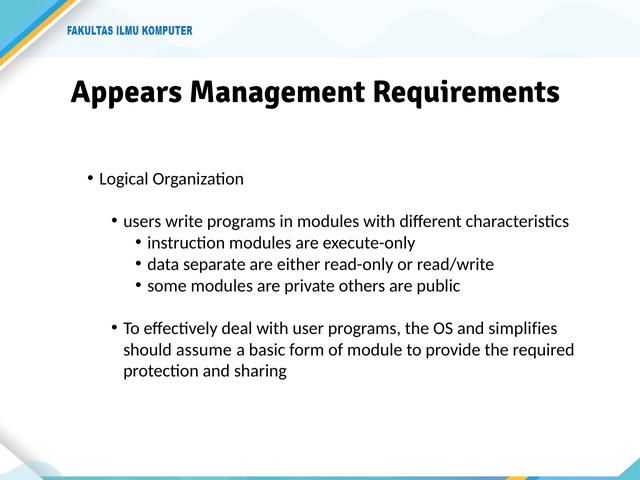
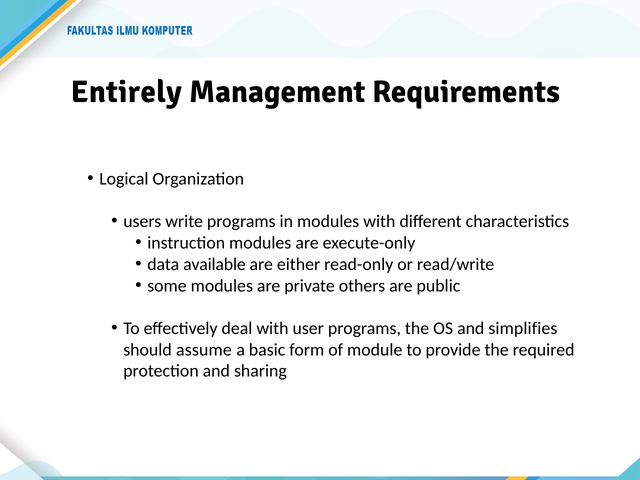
Appears: Appears -> Entirely (126, 92)
separate: separate -> available (214, 264)
